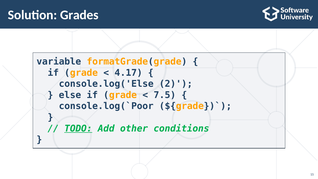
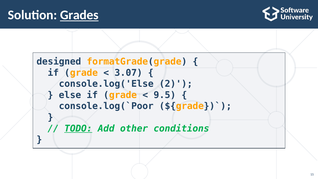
Grades underline: none -> present (79, 15)
variable: variable -> designed (59, 62)
4.17: 4.17 -> 3.07 (128, 73)
7.5: 7.5 -> 9.5 (165, 95)
